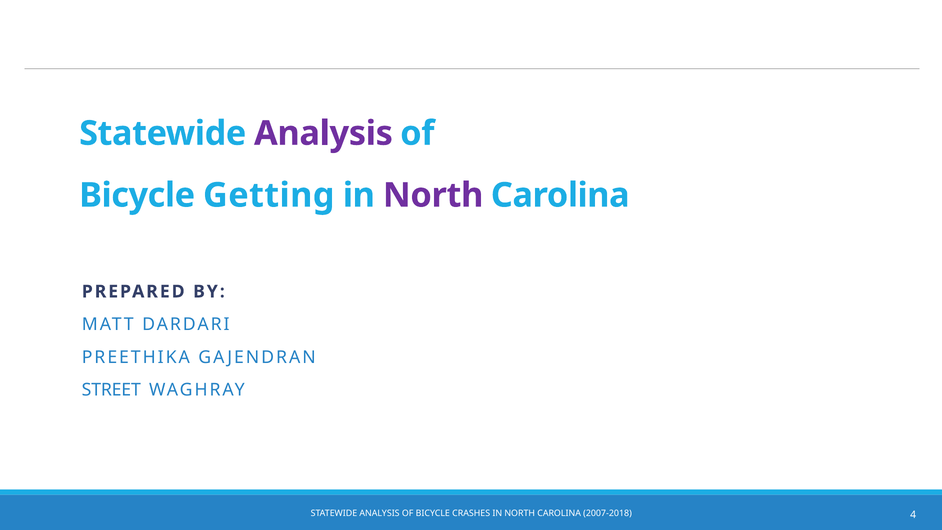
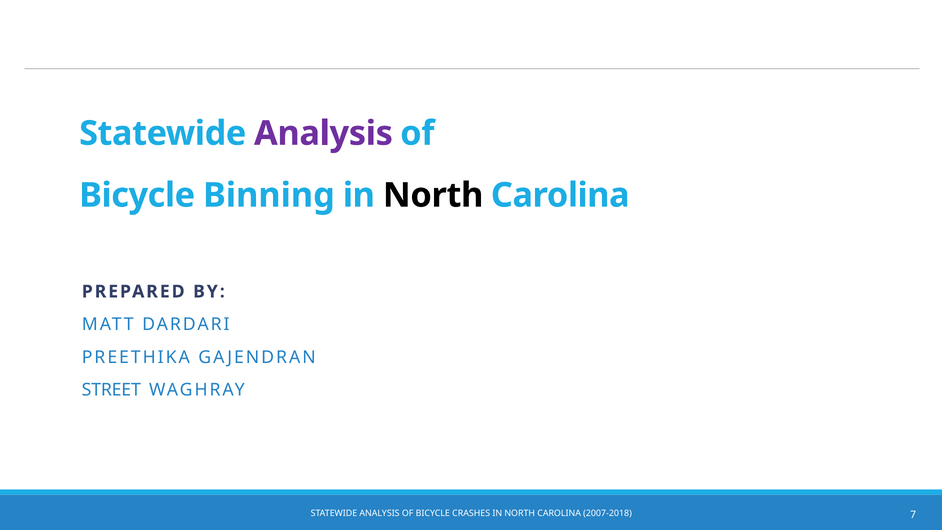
Getting: Getting -> Binning (269, 195)
North colour: purple -> black (433, 195)
4: 4 -> 7 (913, 515)
